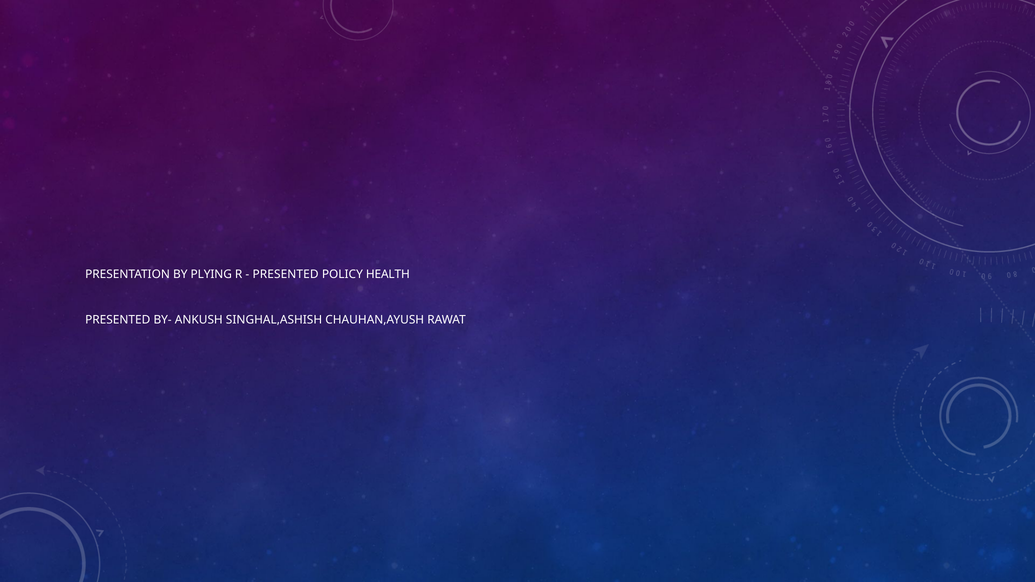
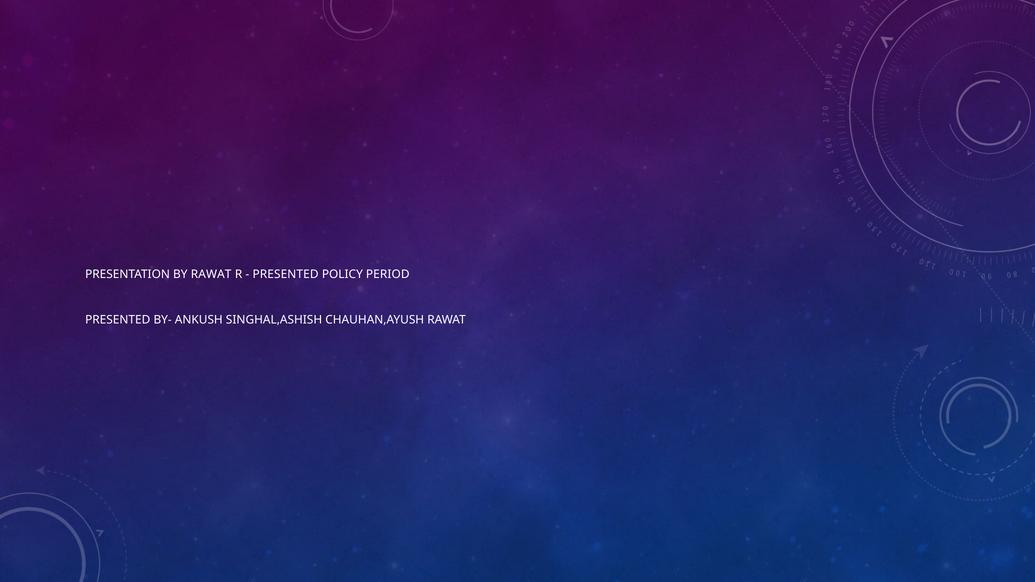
BY PLYING: PLYING -> RAWAT (211, 274)
HEALTH: HEALTH -> PERIOD (388, 274)
